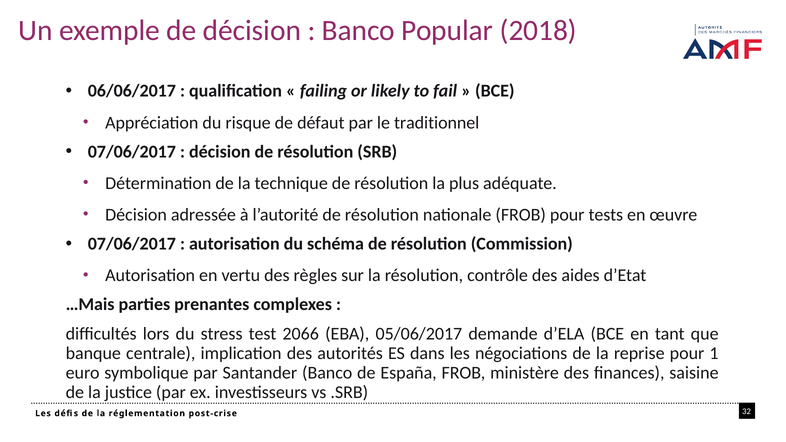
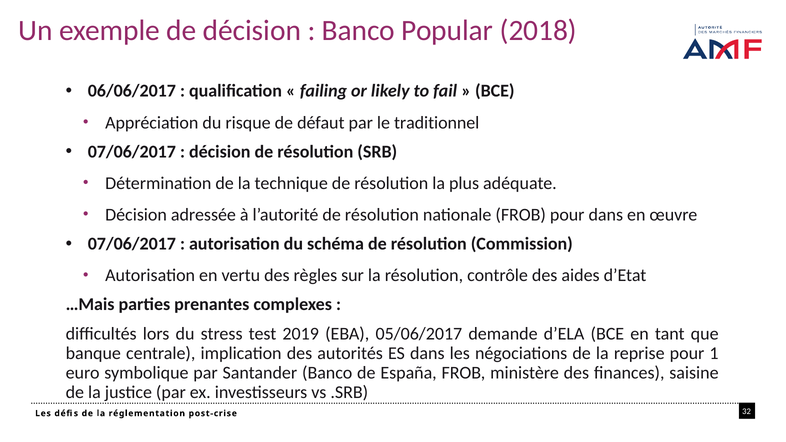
pour tests: tests -> dans (606, 215)
2066: 2066 -> 2019 (301, 334)
